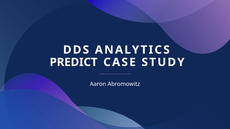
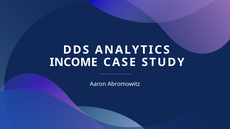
PREDICT: PREDICT -> INCOME (74, 62)
